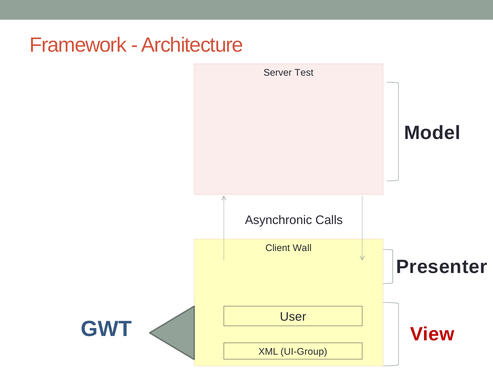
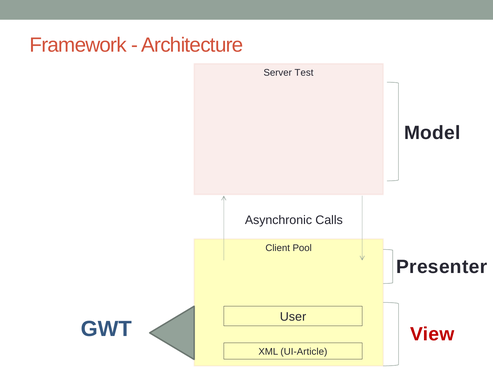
Wall: Wall -> Pool (302, 248)
UI-Group: UI-Group -> UI-Article (304, 351)
